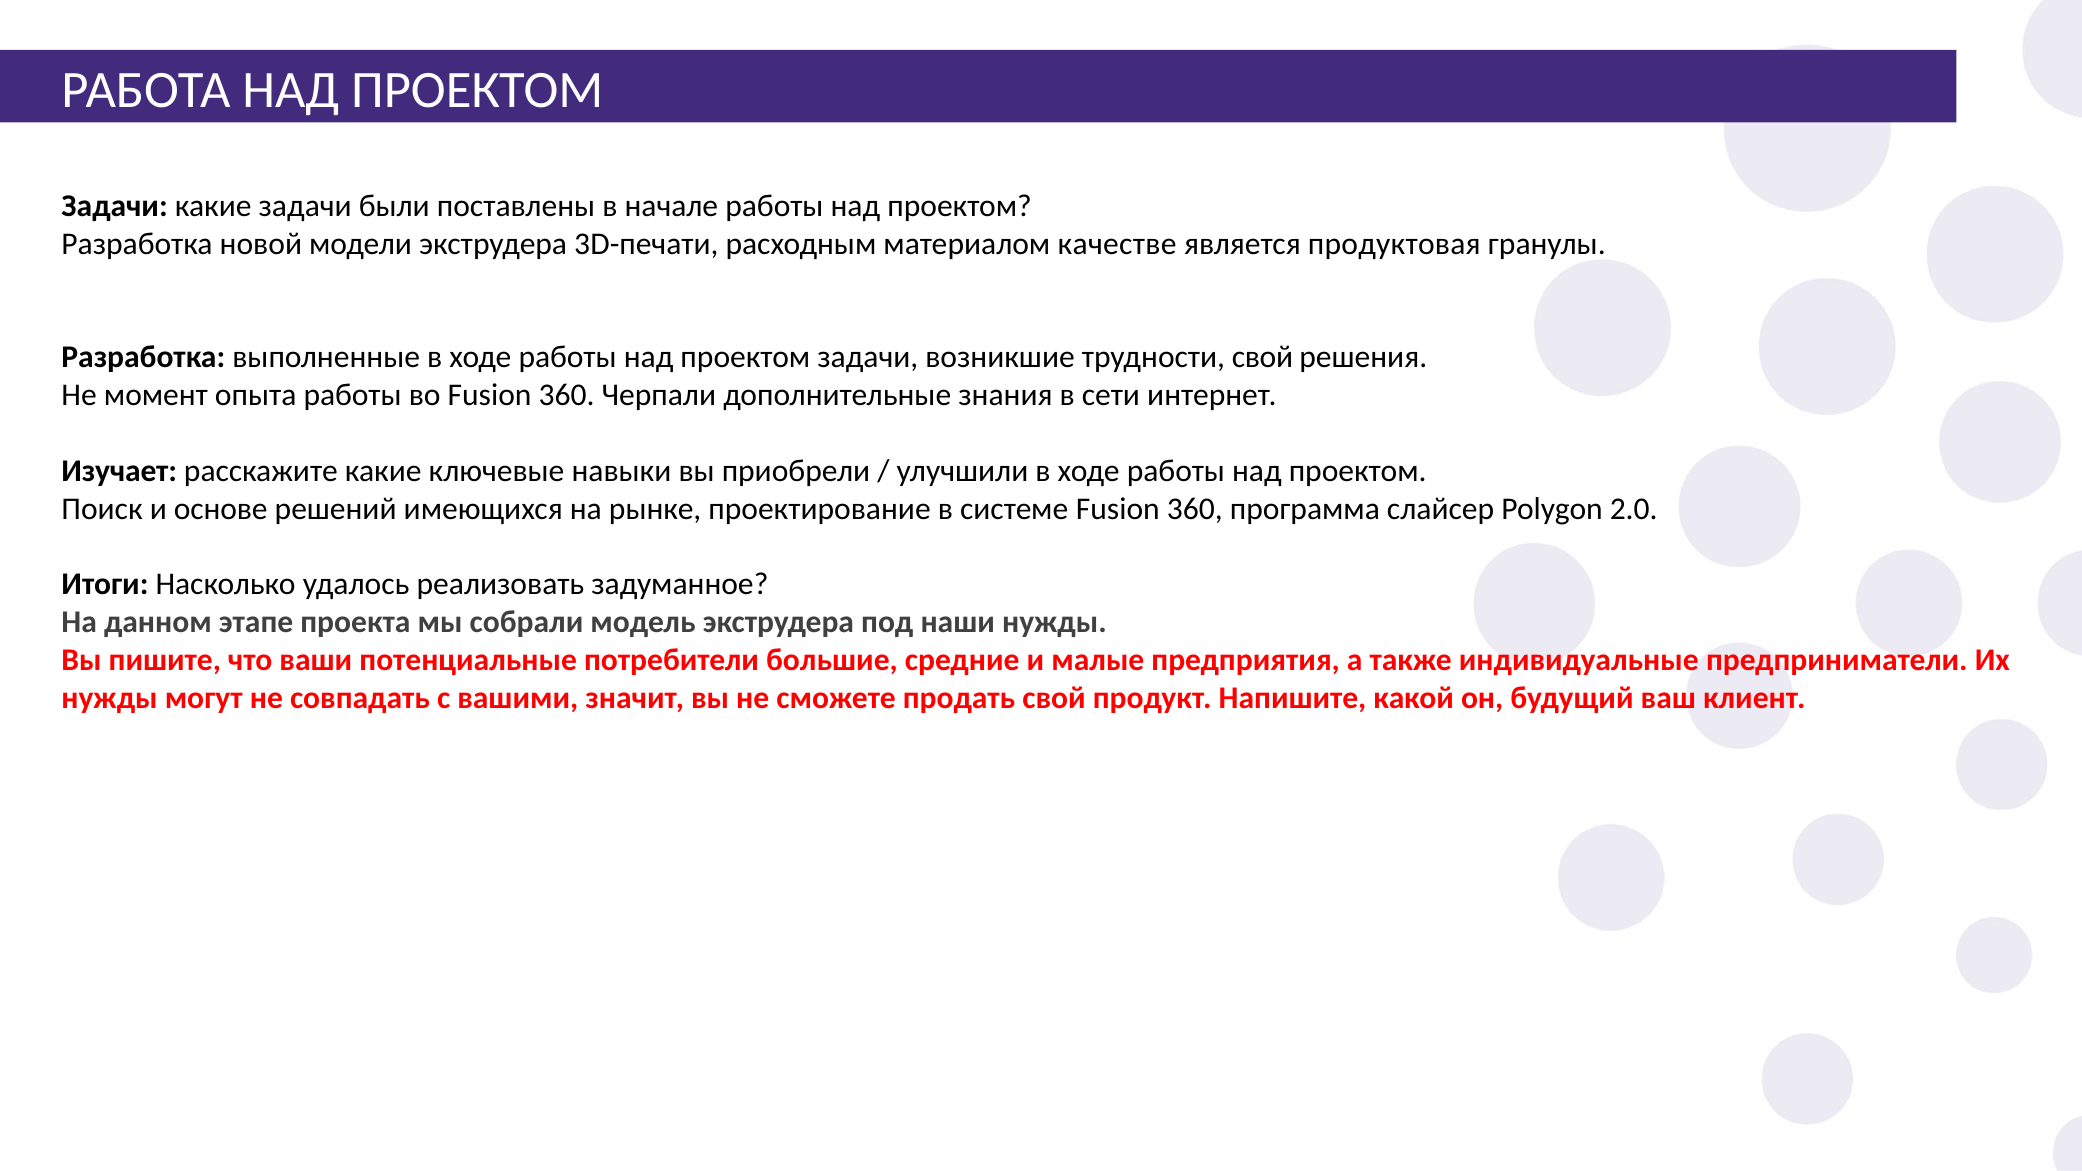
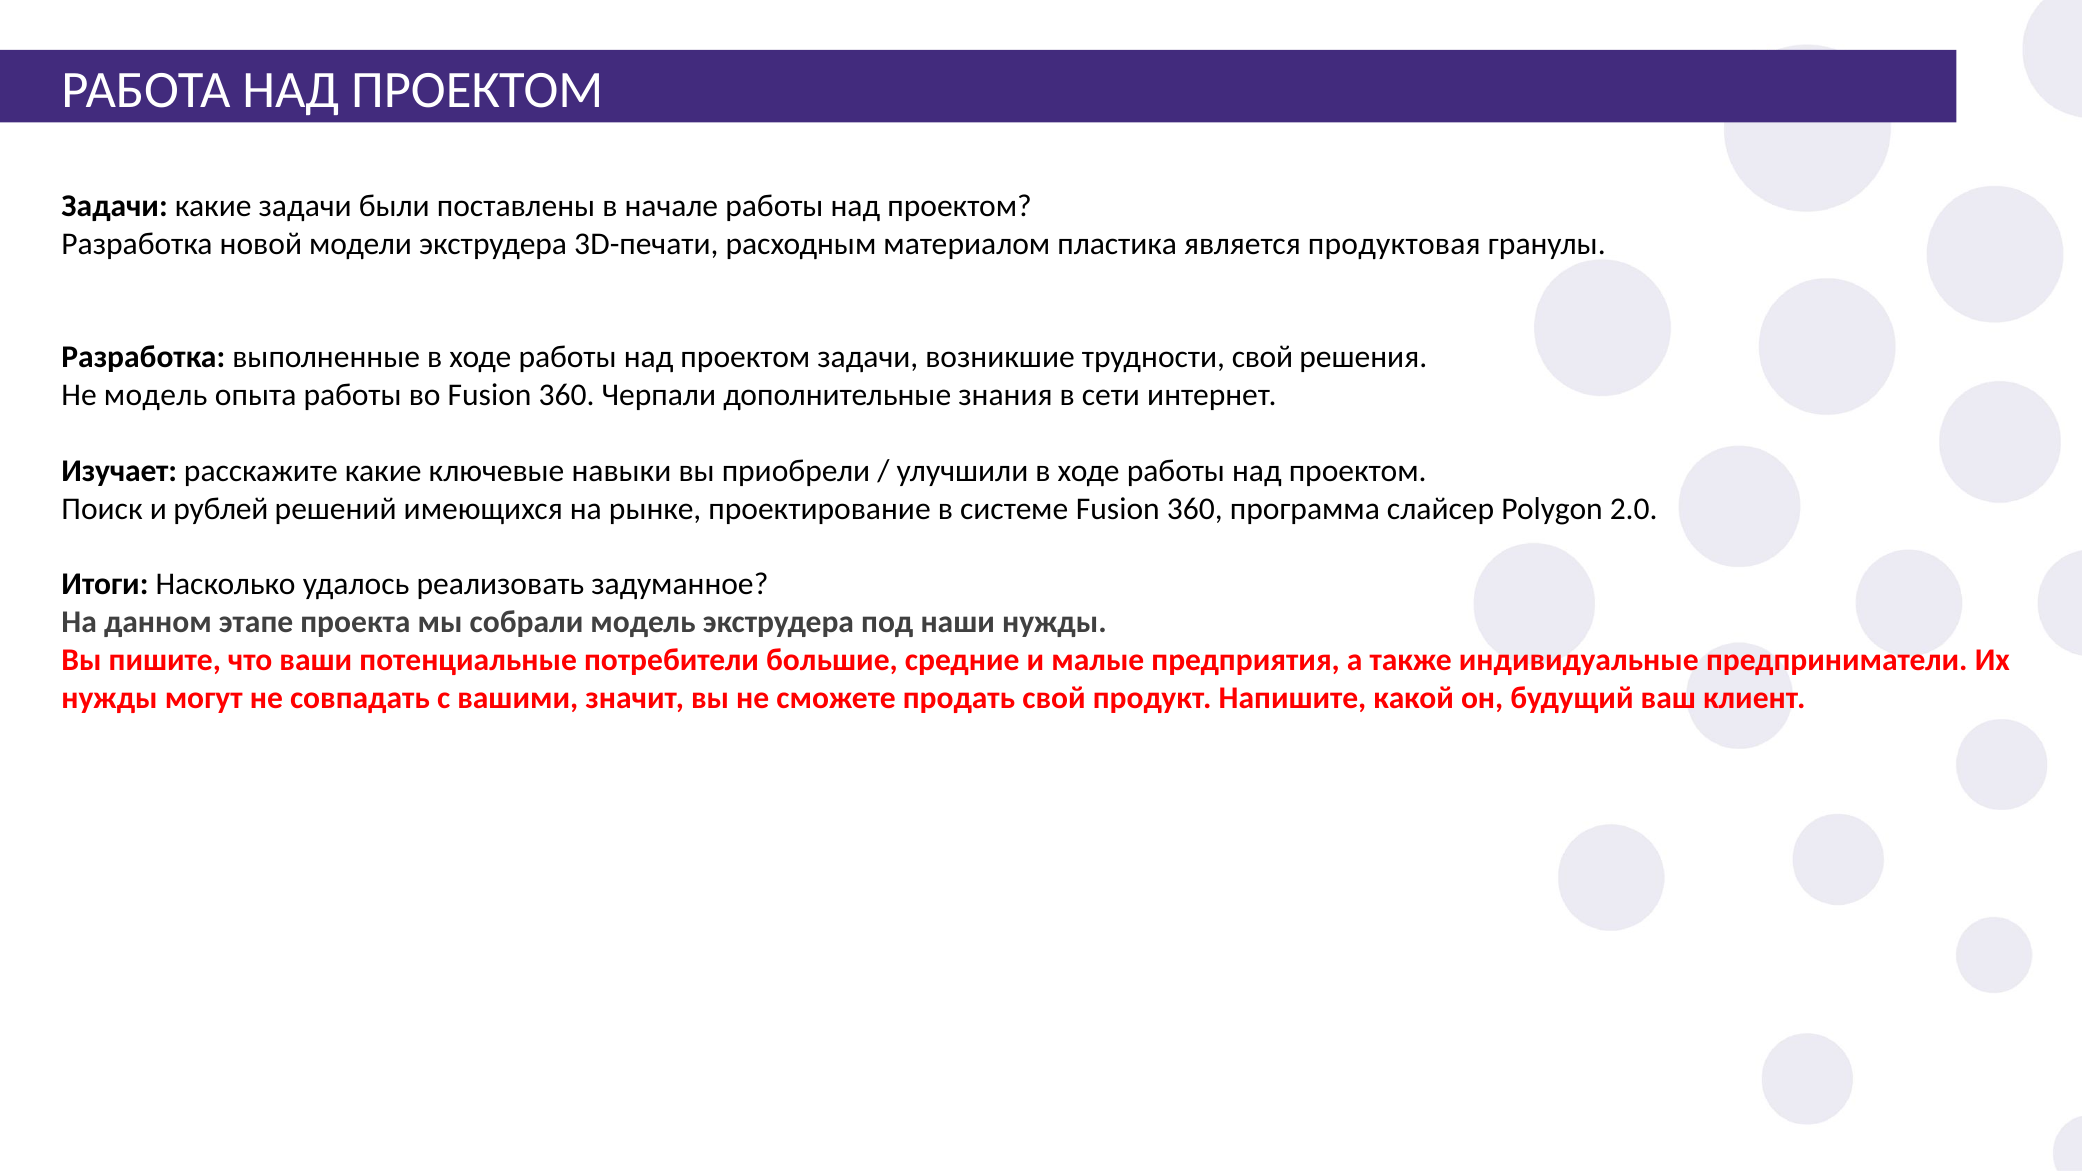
качестве: качестве -> пластика (1117, 244)
Не момент: момент -> модель (156, 395)
основе: основе -> рублей (221, 509)
